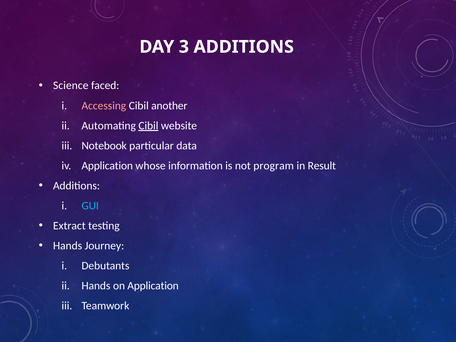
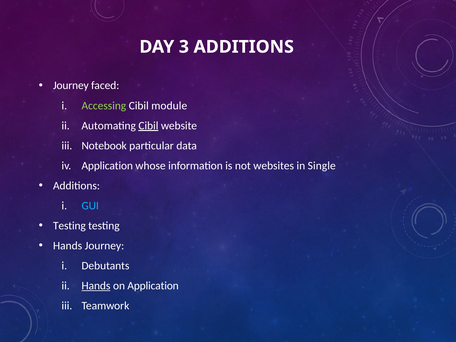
Science: Science -> Journey (71, 86)
Accessing colour: pink -> light green (104, 106)
another: another -> module (169, 106)
program: program -> websites (274, 166)
Result: Result -> Single (322, 166)
Extract: Extract -> Testing (69, 226)
Hands underline: none -> present (96, 286)
